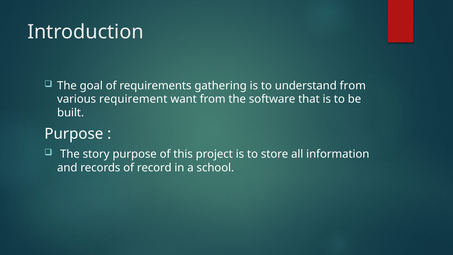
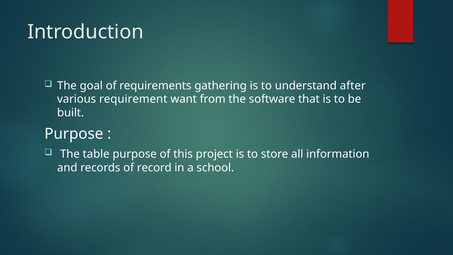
understand from: from -> after (353, 86)
story: story -> table (96, 154)
